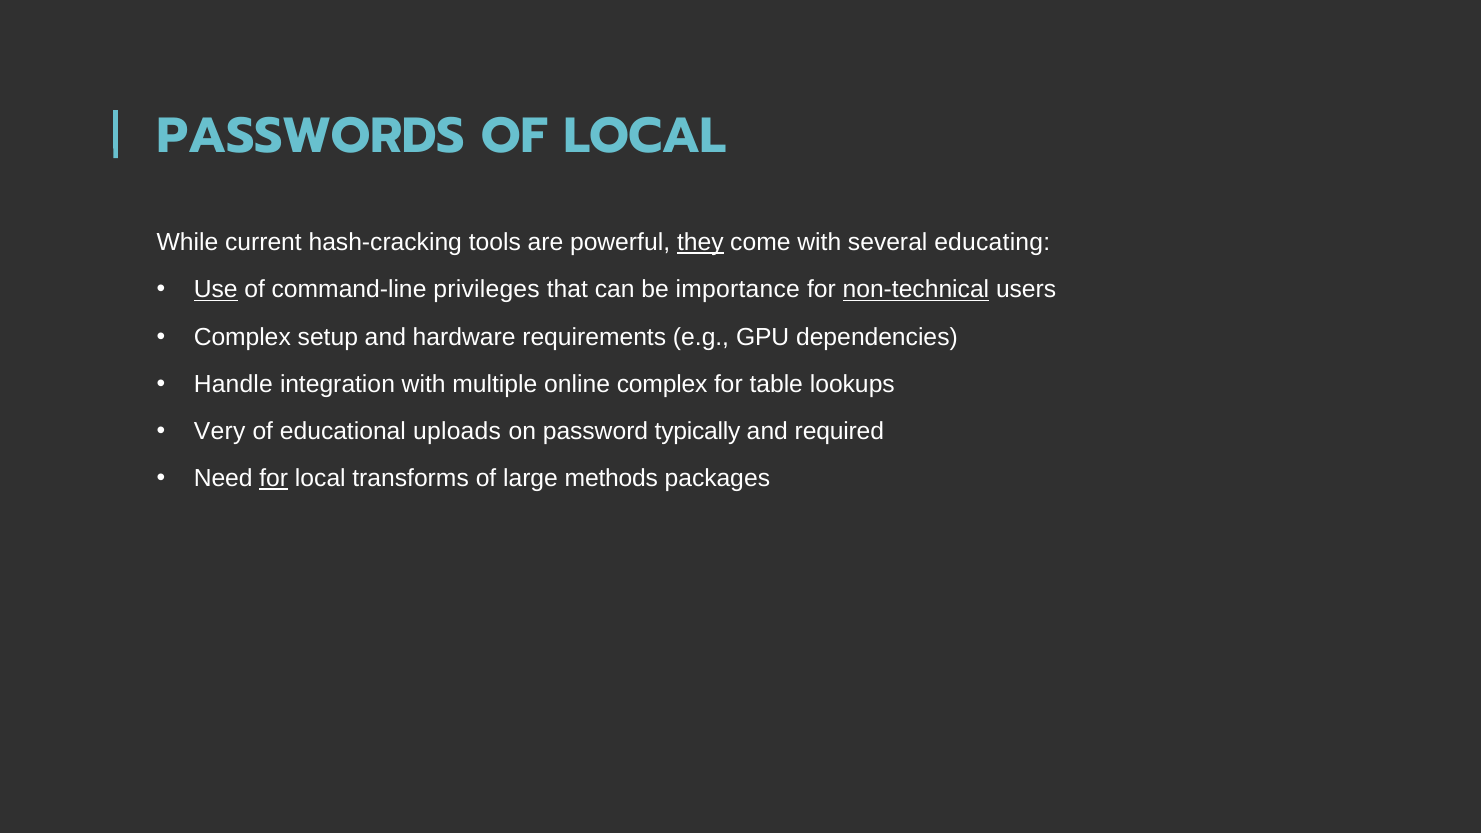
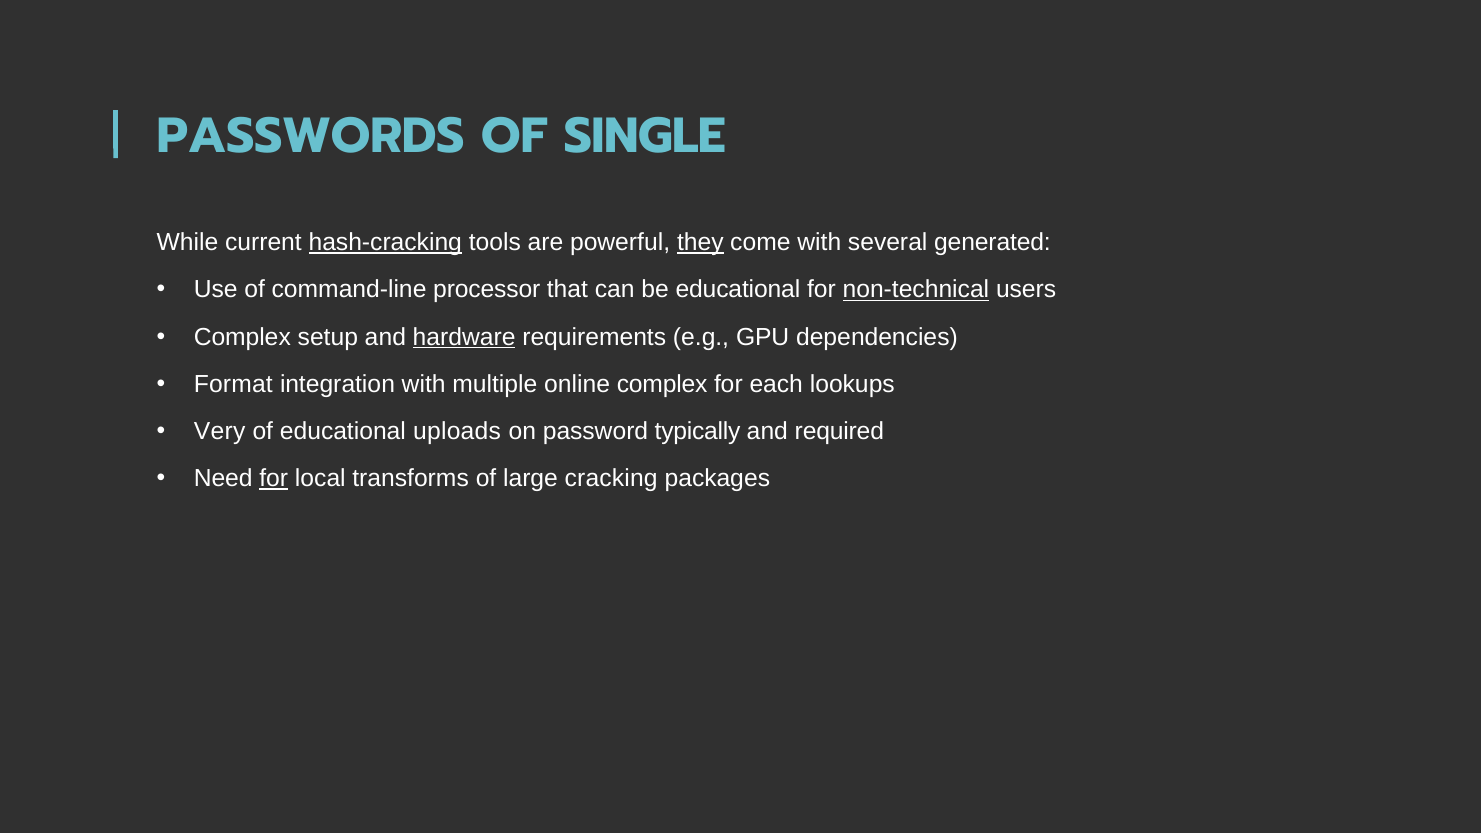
OF LOCAL: LOCAL -> SINGLE (645, 136)
hash-cracking underline: none -> present (385, 242)
educating: educating -> generated (992, 242)
Use underline: present -> none (216, 290)
privileges: privileges -> processor (487, 290)
be importance: importance -> educational (738, 290)
hardware underline: none -> present (464, 337)
Handle: Handle -> Format (233, 384)
table: table -> each (776, 384)
methods: methods -> cracking (611, 479)
